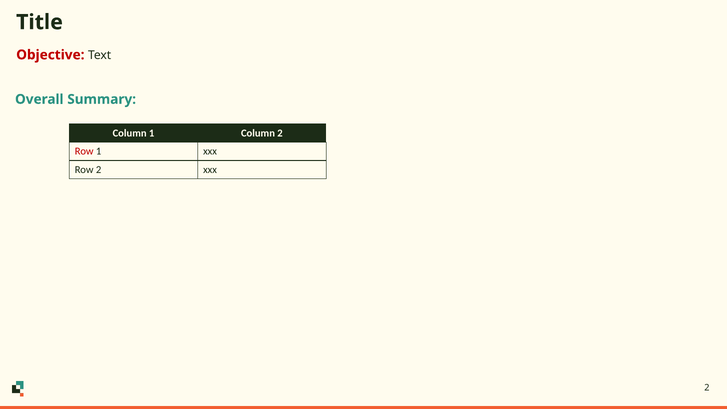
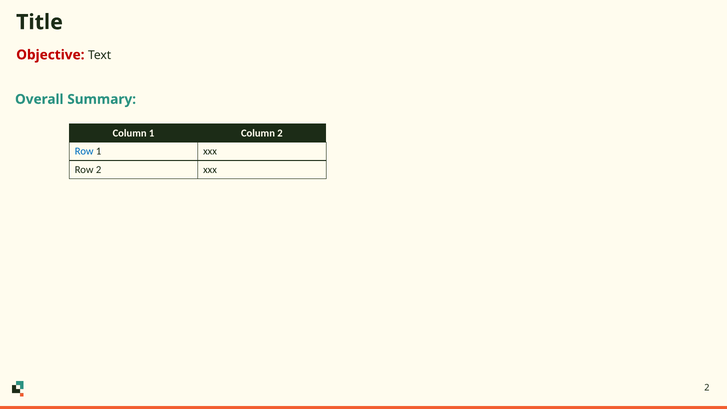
Row colour: red -> blue (84, 151)
